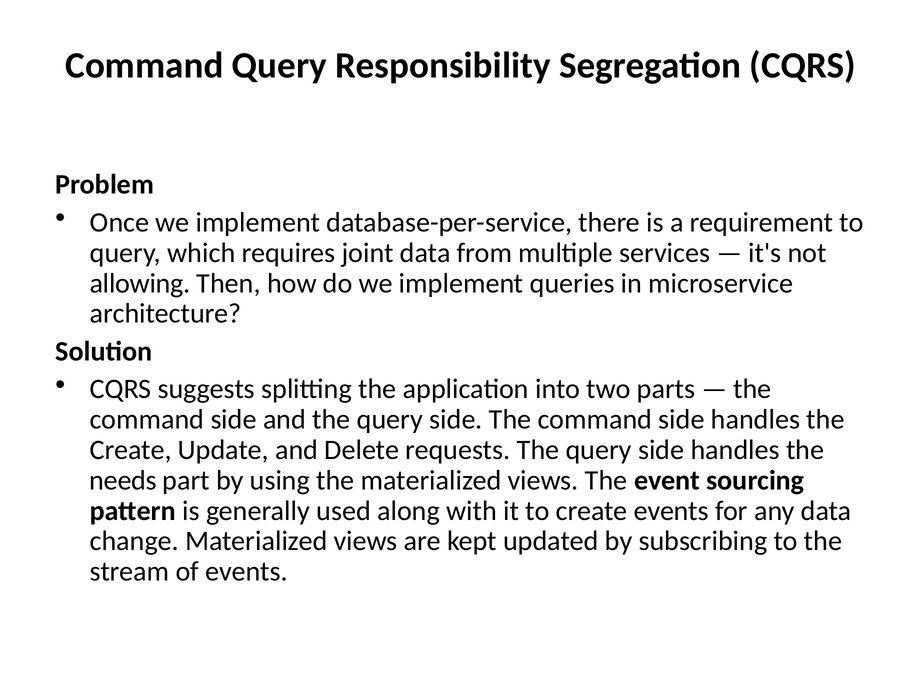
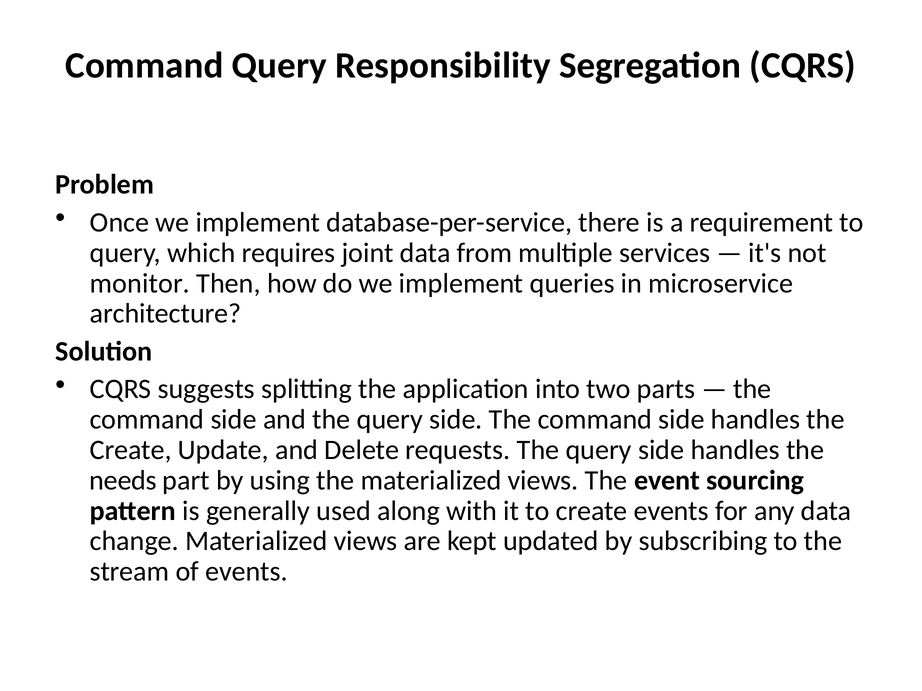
allowing: allowing -> monitor (140, 283)
